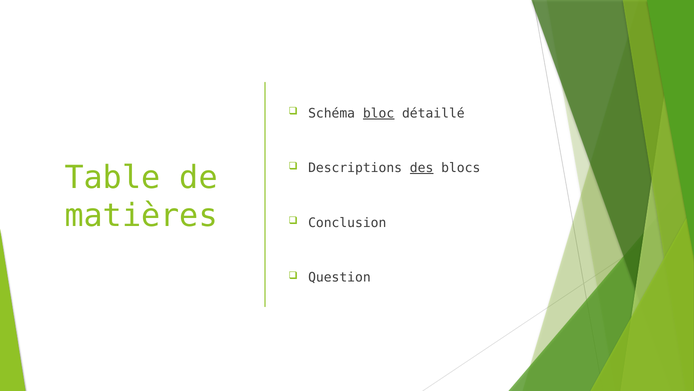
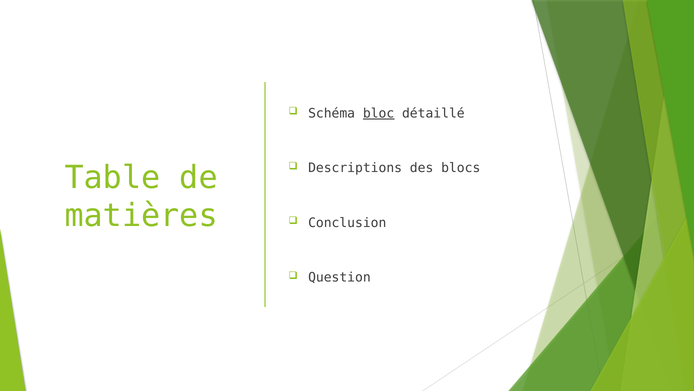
des underline: present -> none (422, 168)
